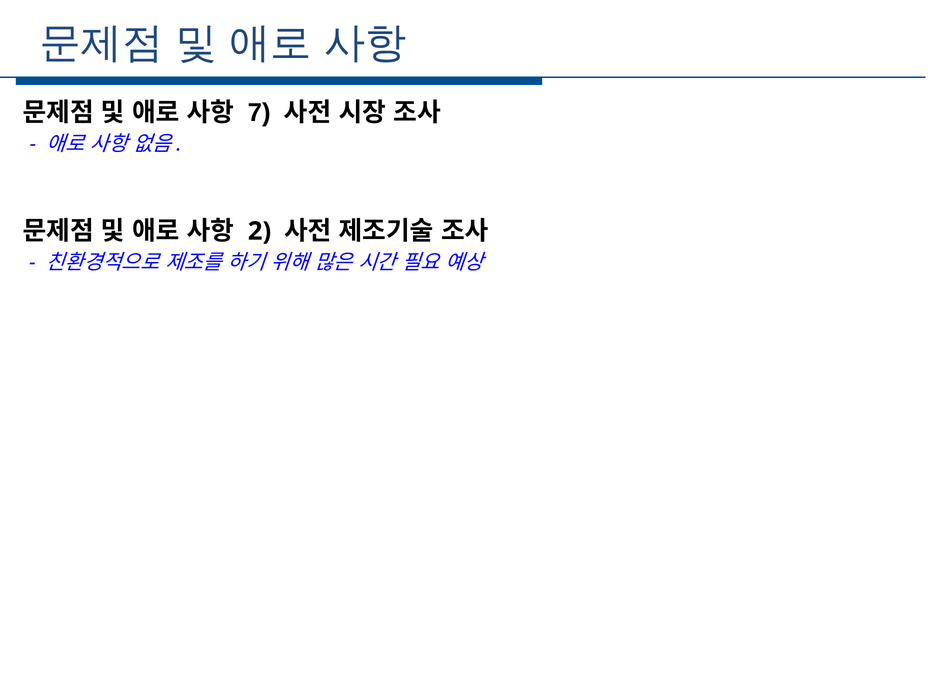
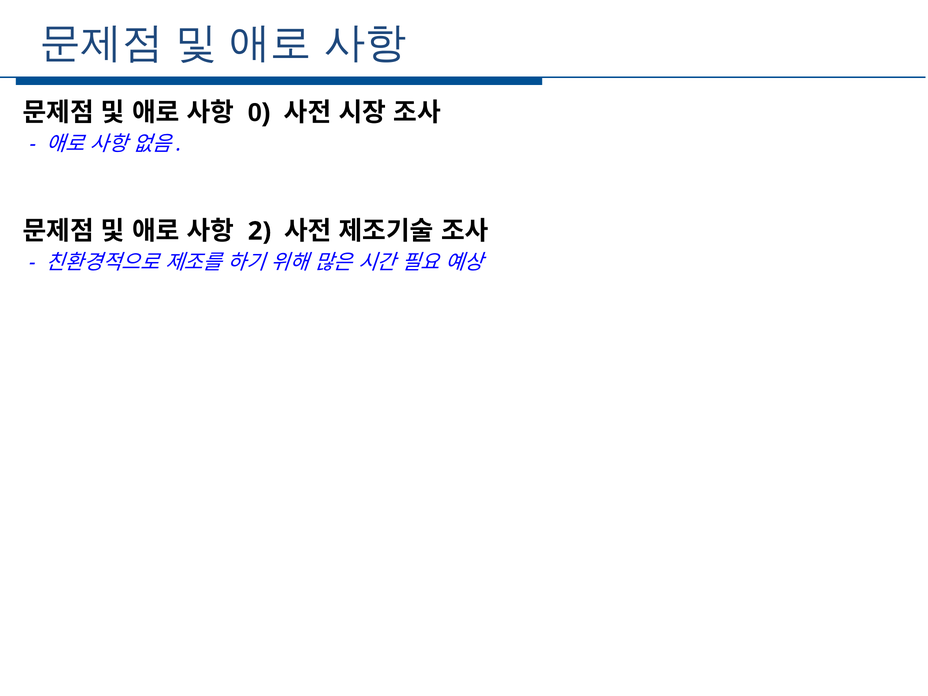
7: 7 -> 0 (259, 113)
